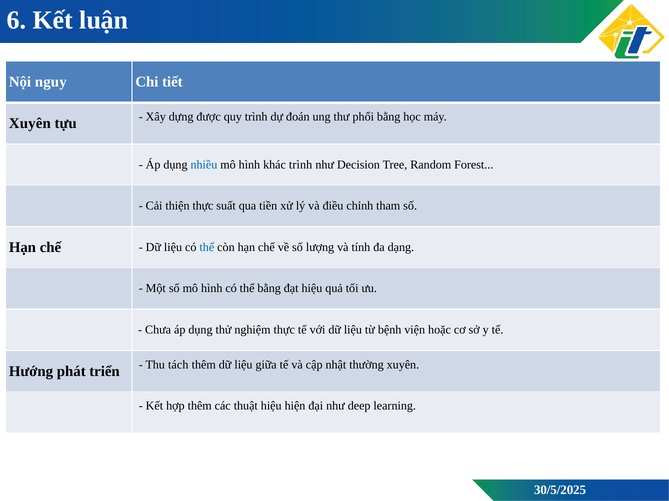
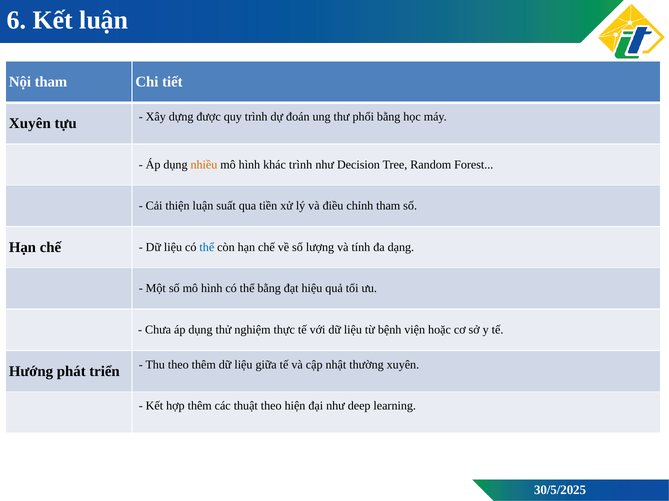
Nội nguy: nguy -> tham (51, 82)
nhiều colour: blue -> orange (204, 165)
thiện thực: thực -> luận (203, 206)
Thu tách: tách -> theo (178, 365)
thuật hiệu: hiệu -> theo (271, 406)
